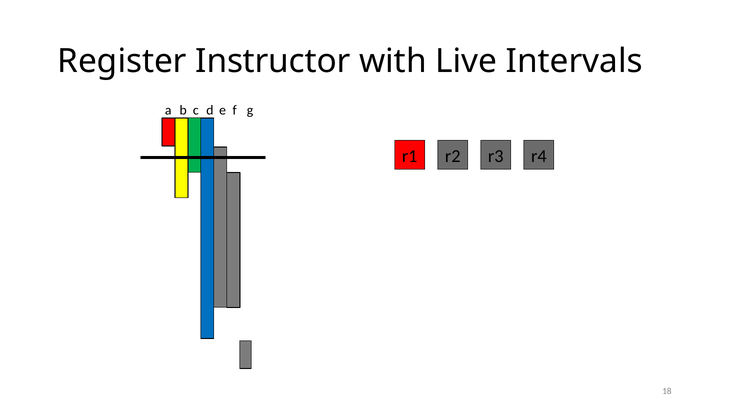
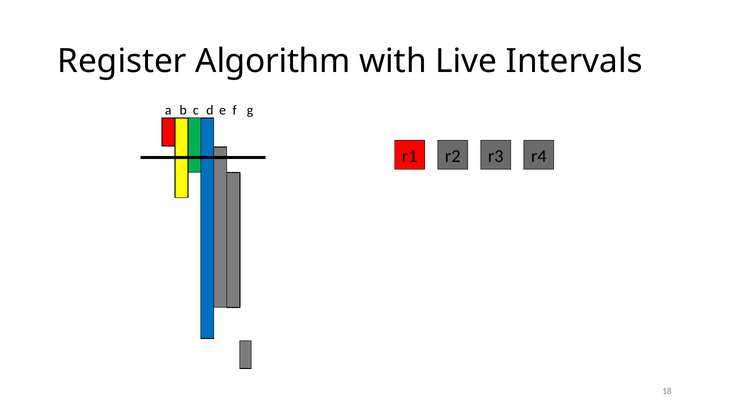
Instructor: Instructor -> Algorithm (273, 61)
